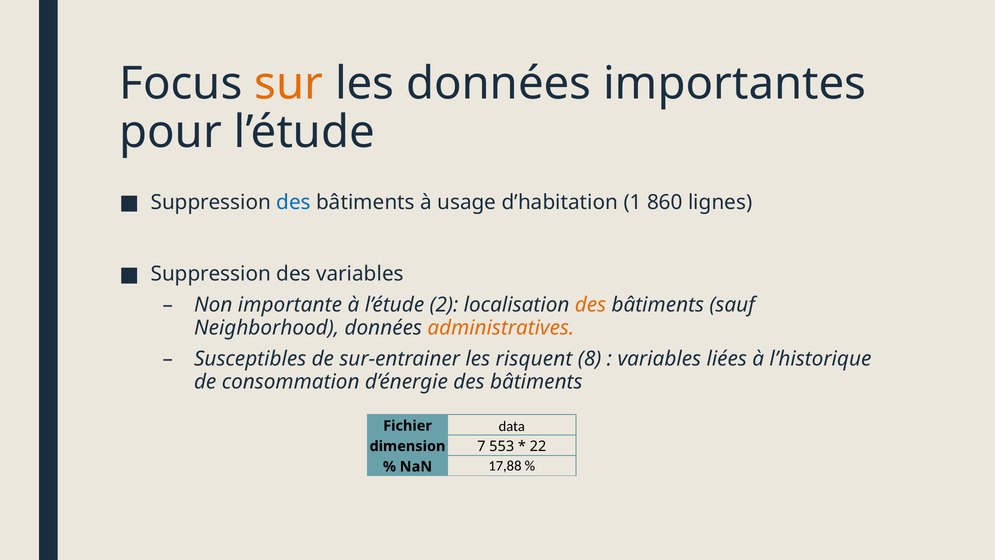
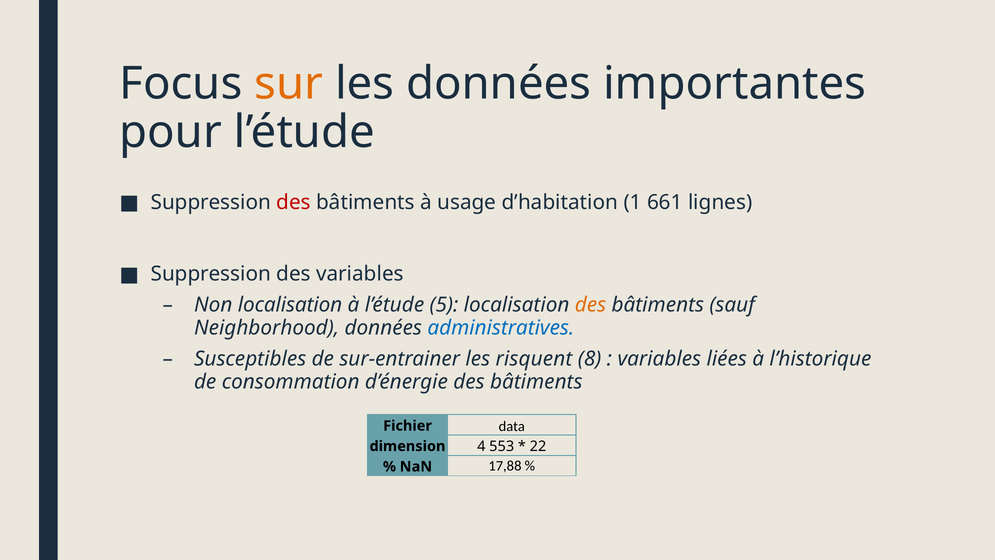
des colour: blue -> red (294, 202)
860: 860 -> 661 (665, 202)
Non importante: importante -> localisation (290, 304)
2: 2 -> 5 (444, 304)
administratives colour: orange -> blue (501, 328)
7: 7 -> 4 (481, 446)
